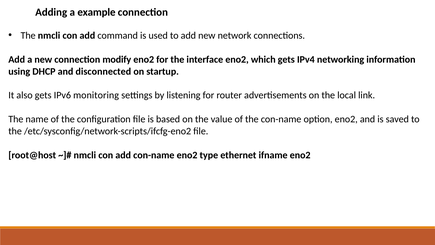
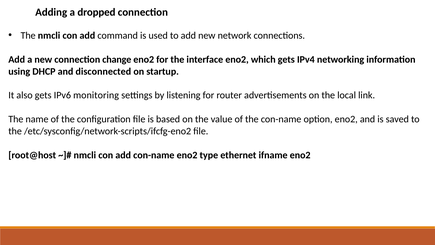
example: example -> dropped (96, 12)
modify: modify -> change (117, 59)
